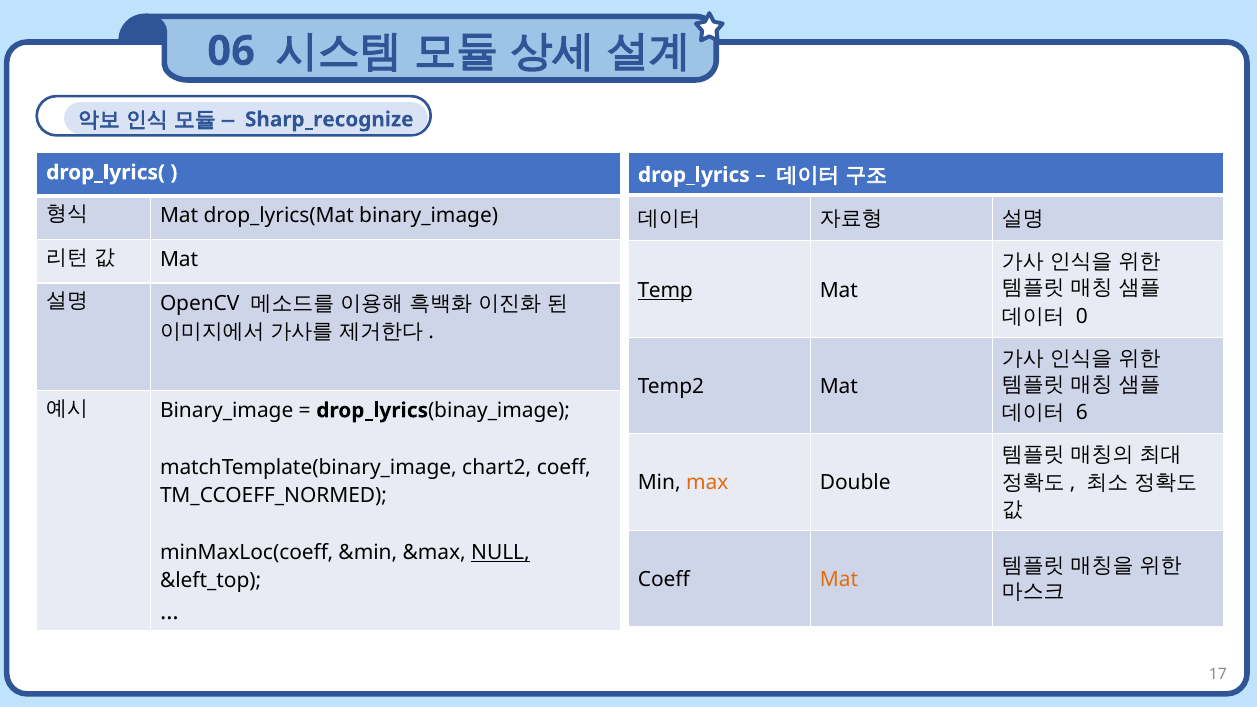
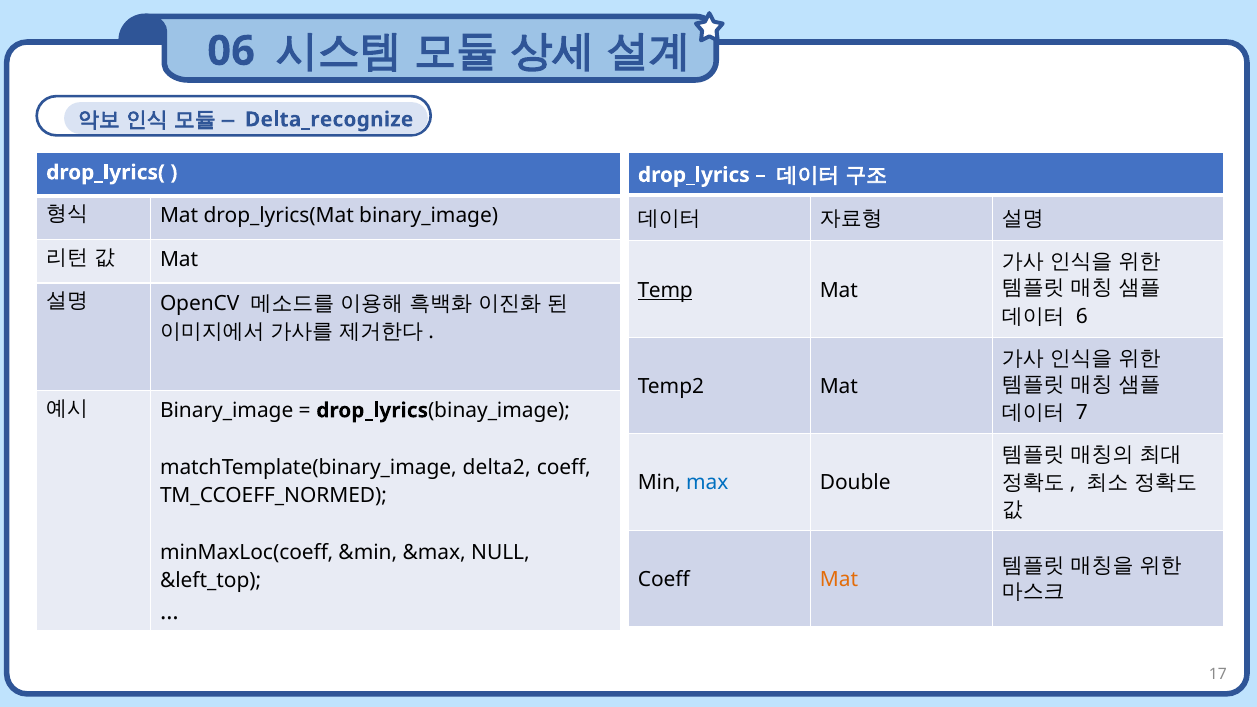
Sharp_recognize: Sharp_recognize -> Delta_recognize (329, 120)
0: 0 -> 6 (1082, 316)
6: 6 -> 7 (1082, 413)
chart2: chart2 -> delta2 (497, 467)
max colour: orange -> blue (707, 483)
NULL underline: present -> none (500, 553)
